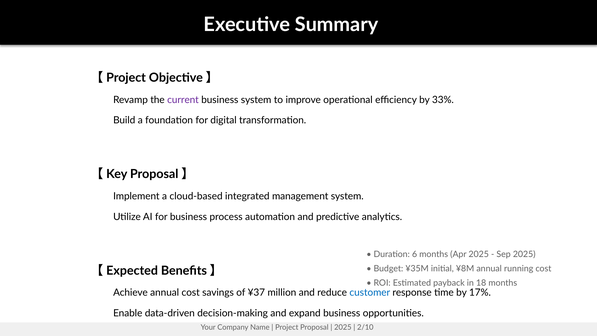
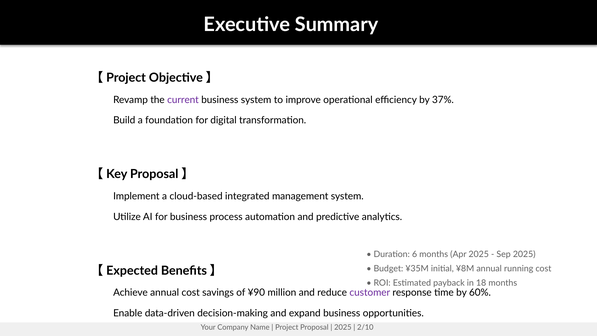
33%: 33% -> 37% (443, 100)
¥37: ¥37 -> ¥90 (256, 293)
customer colour: blue -> purple (370, 293)
17%: 17% -> 60% (480, 293)
